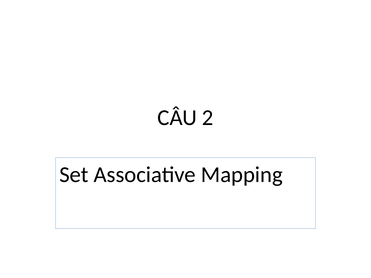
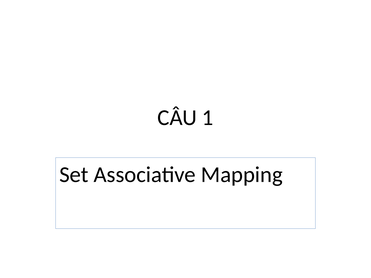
2: 2 -> 1 (208, 118)
